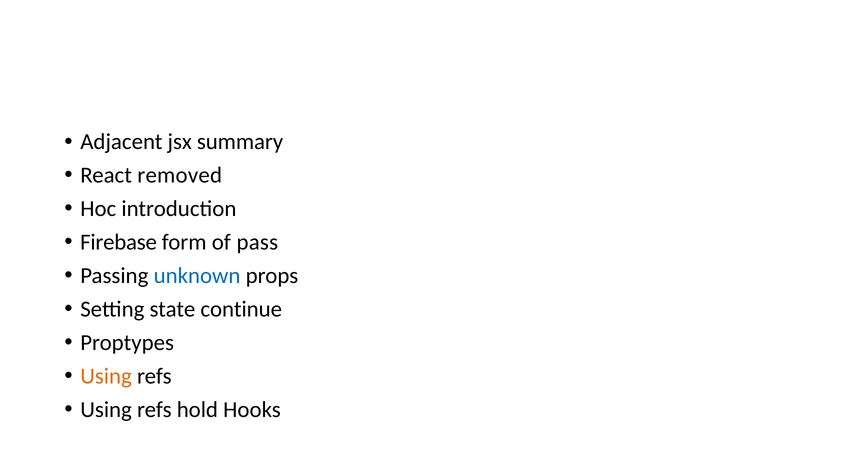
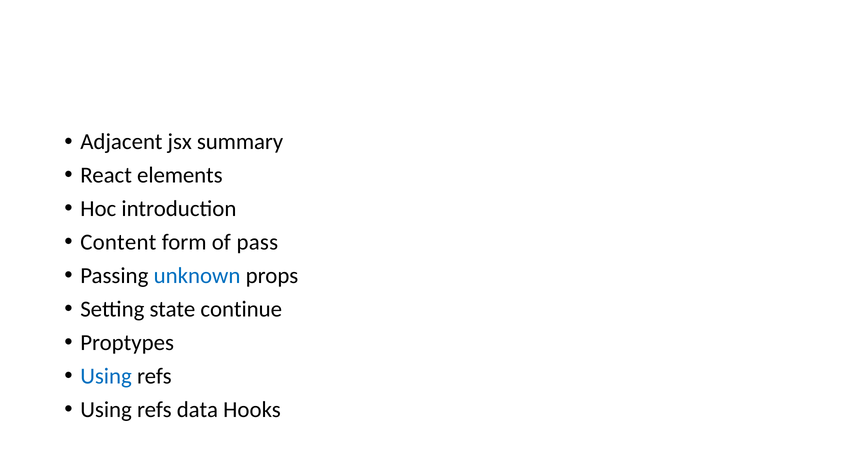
removed: removed -> elements (180, 175)
Firebase: Firebase -> Content (118, 242)
Using colour: orange -> blue (106, 376)
hold: hold -> data (197, 410)
